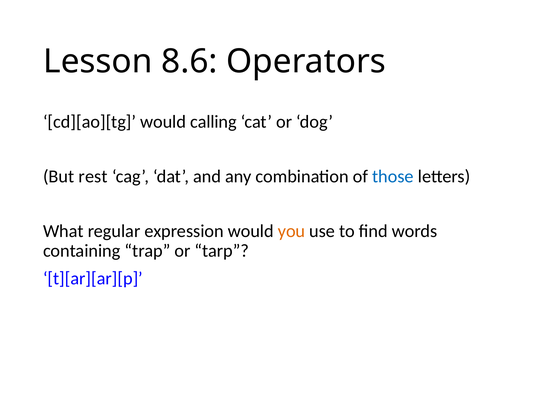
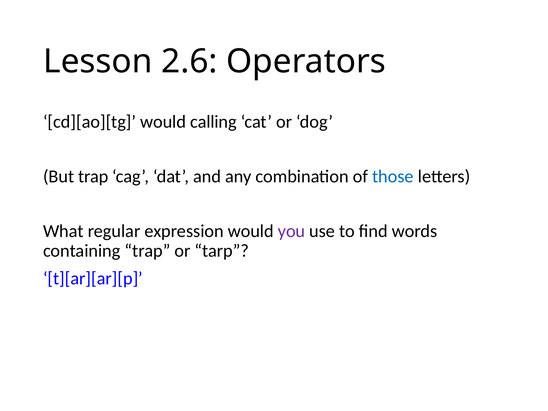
8.6: 8.6 -> 2.6 (189, 61)
But rest: rest -> trap (93, 177)
you colour: orange -> purple (292, 231)
